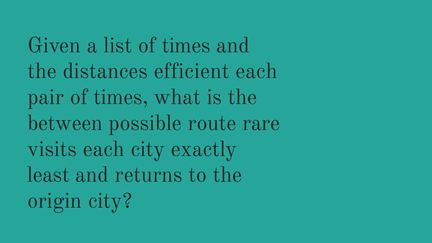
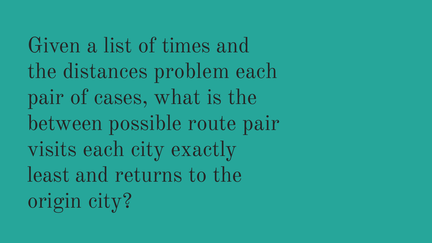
efficient: efficient -> problem (192, 71)
pair of times: times -> cases (121, 97)
route rare: rare -> pair (261, 123)
